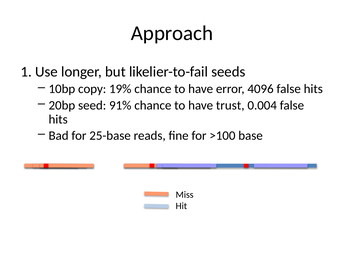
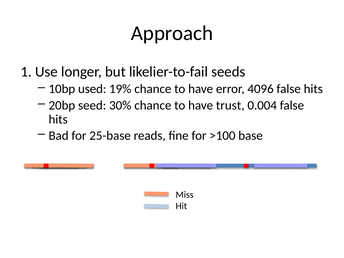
copy: copy -> used (92, 89)
91%: 91% -> 30% (120, 105)
